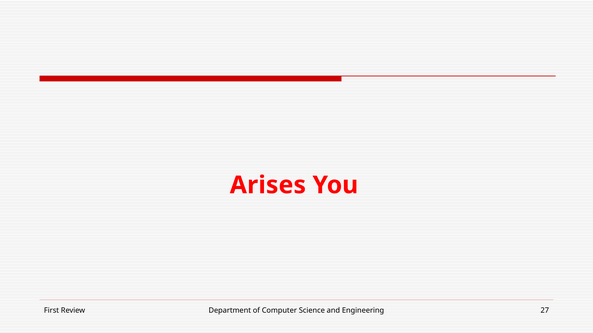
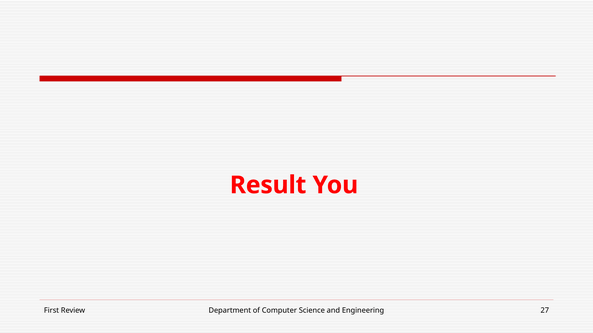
Arises: Arises -> Result (268, 185)
